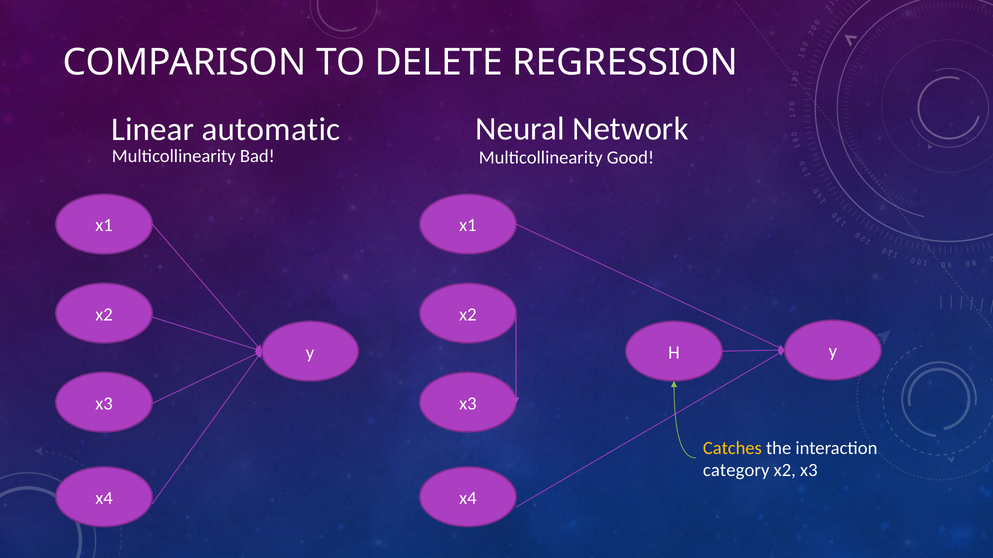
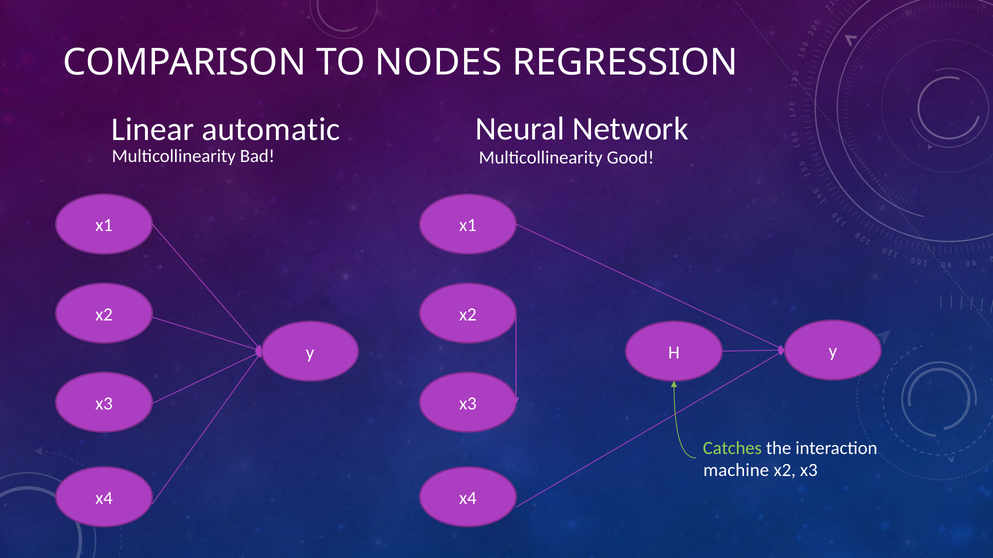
DELETE: DELETE -> NODES (439, 63)
Catches colour: yellow -> light green (732, 448)
category: category -> machine (736, 471)
